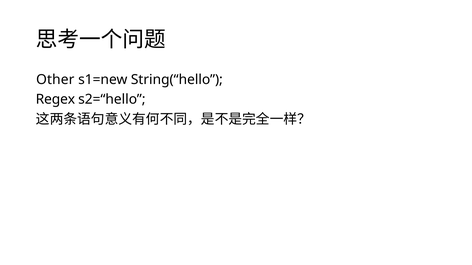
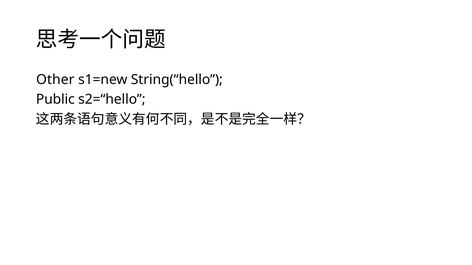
Regex: Regex -> Public (55, 100)
